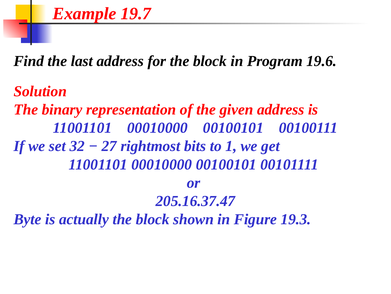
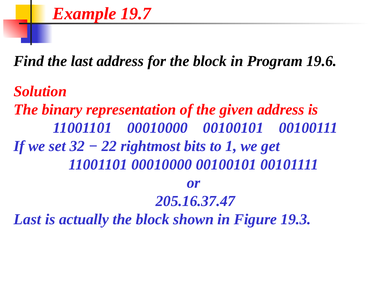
27: 27 -> 22 (109, 146)
Byte: Byte -> Last (27, 219)
